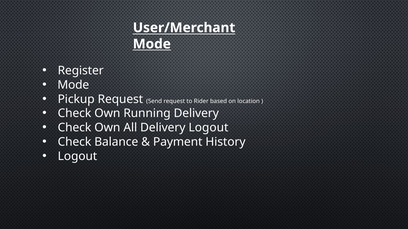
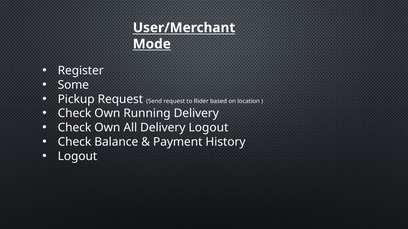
Mode: Mode -> Some (73, 85)
